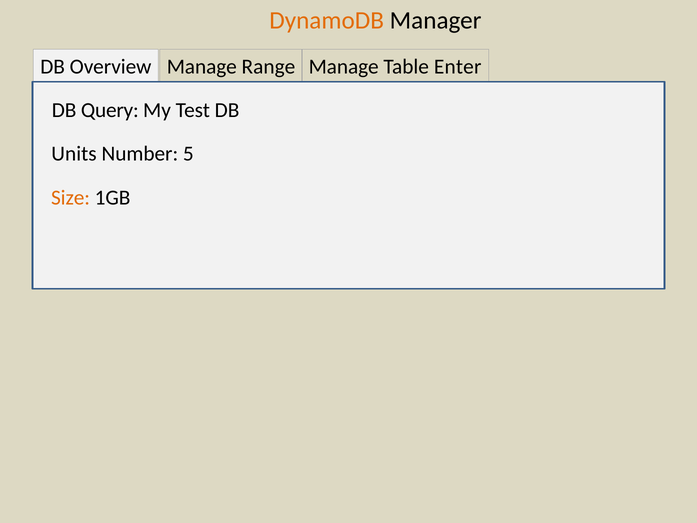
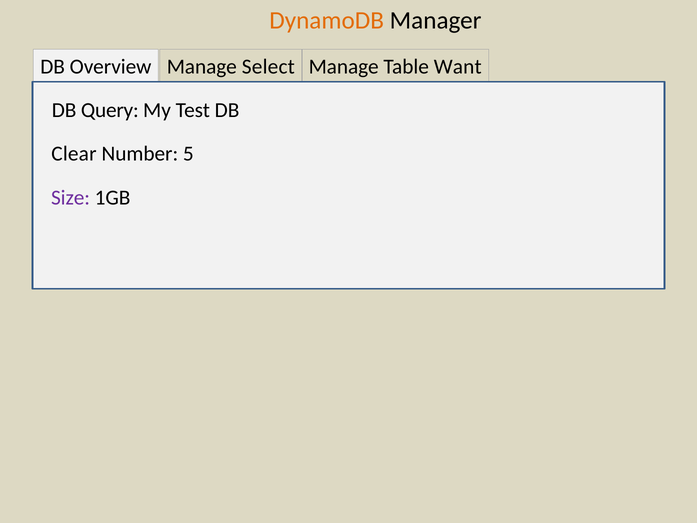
Range: Range -> Select (268, 67)
Enter: Enter -> Want (458, 67)
Units: Units -> Clear (74, 154)
Size colour: orange -> purple (71, 197)
